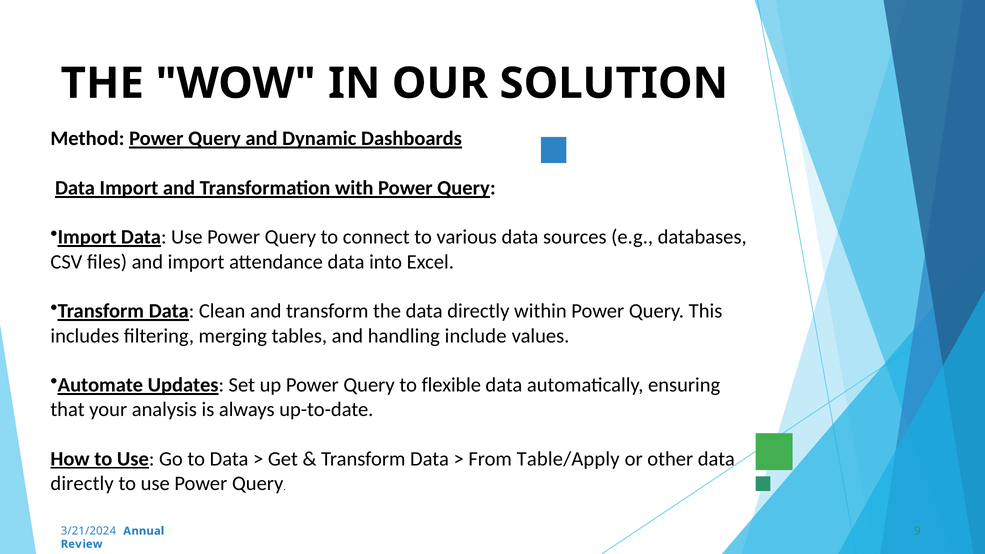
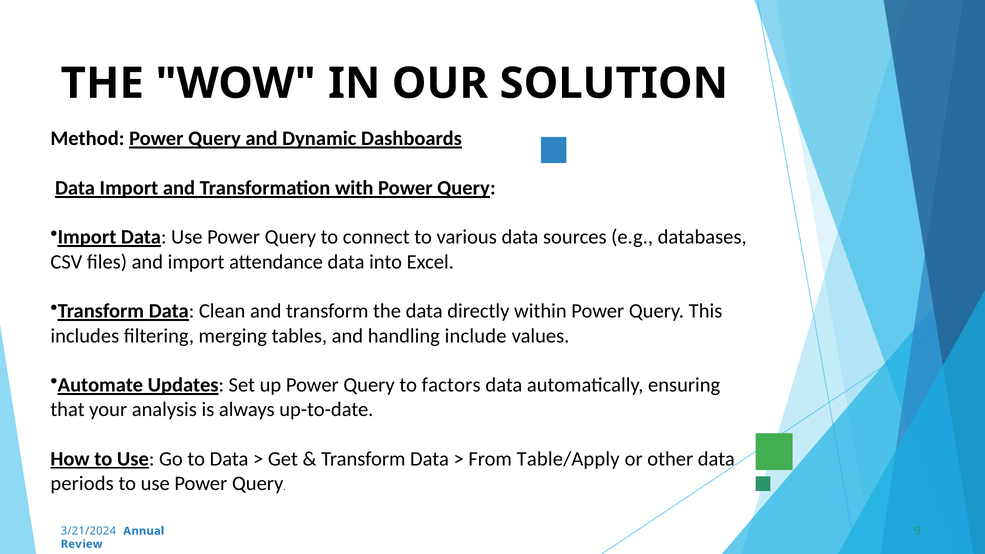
flexible: flexible -> factors (451, 385)
directly: directly -> periods (82, 484)
